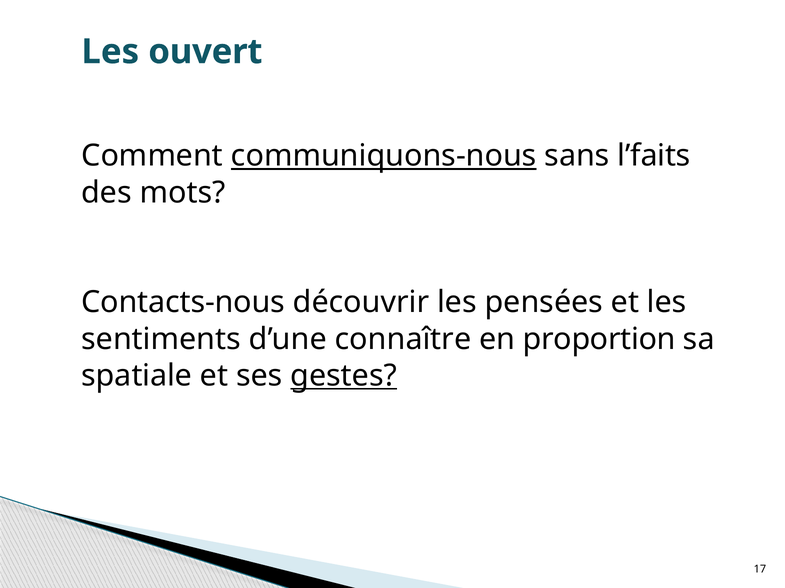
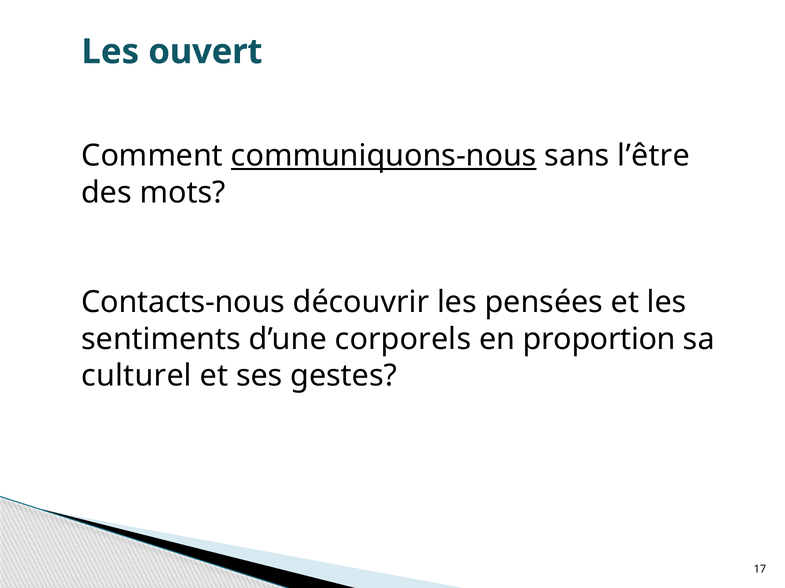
l’faits: l’faits -> l’être (654, 156)
connaître: connaître -> corporels (403, 339)
spatiale: spatiale -> culturel (137, 376)
gestes underline: present -> none (344, 376)
